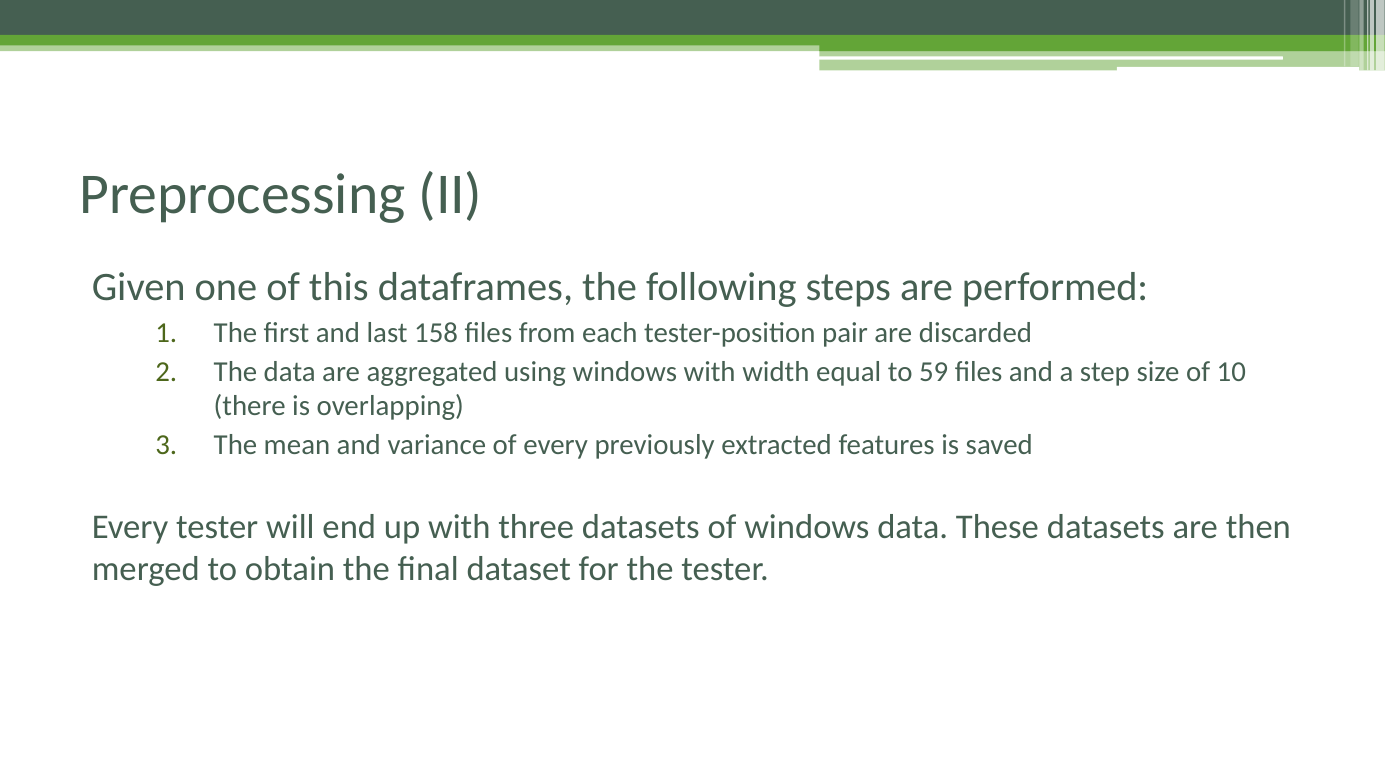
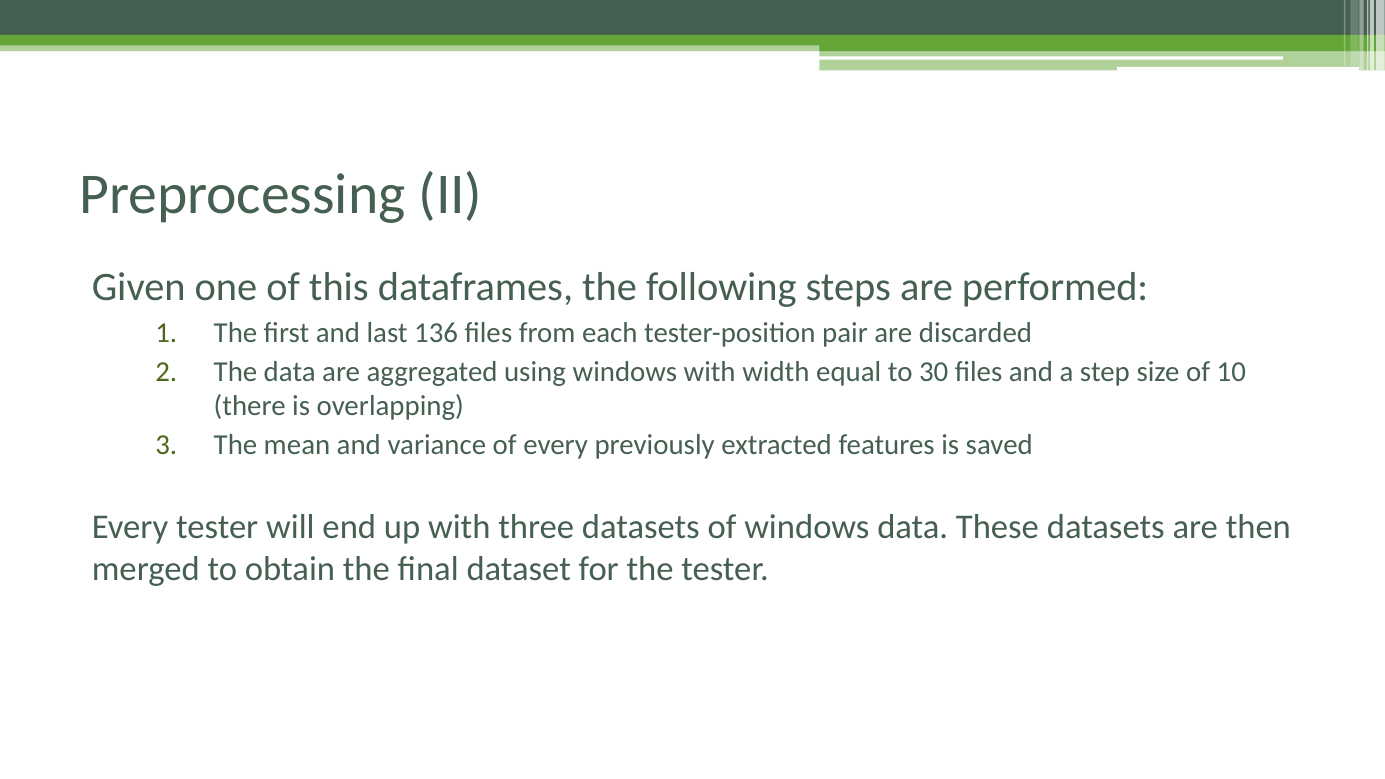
158: 158 -> 136 (436, 333)
59: 59 -> 30 (934, 372)
